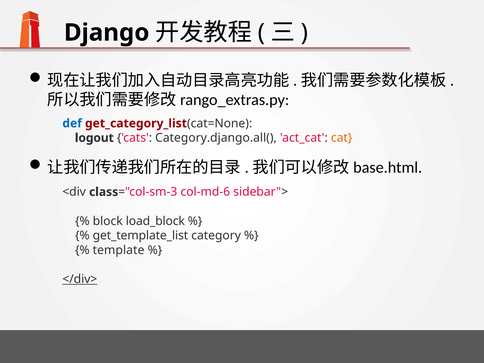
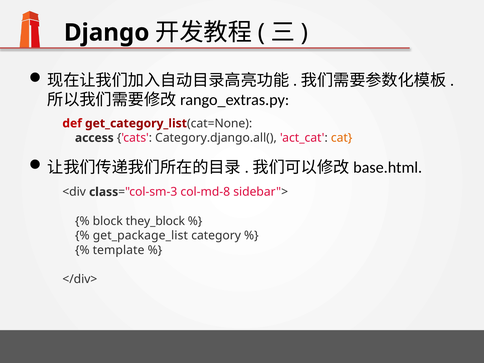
def colour: blue -> red (72, 123)
logout: logout -> access (94, 138)
col-md-6: col-md-6 -> col-md-8 (205, 192)
load_block: load_block -> they_block (155, 221)
get_template_list: get_template_list -> get_package_list (140, 236)
</div> underline: present -> none (80, 279)
